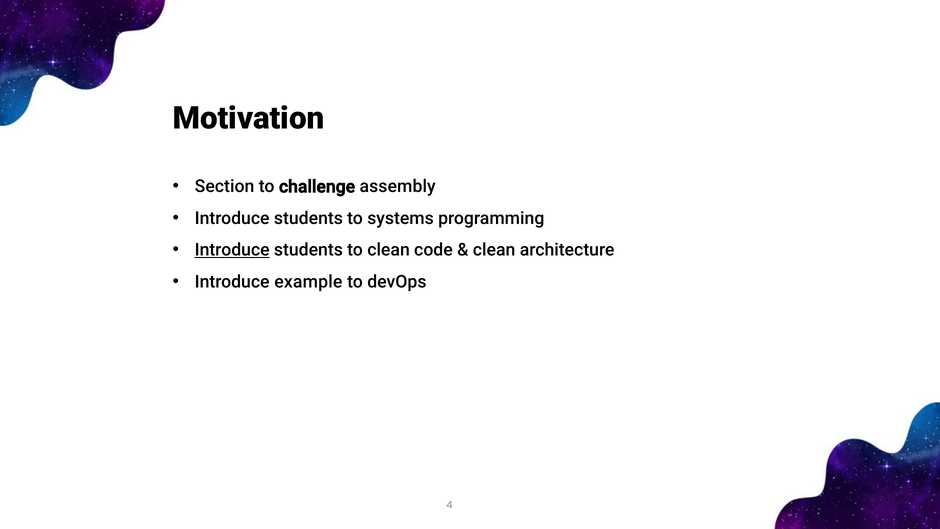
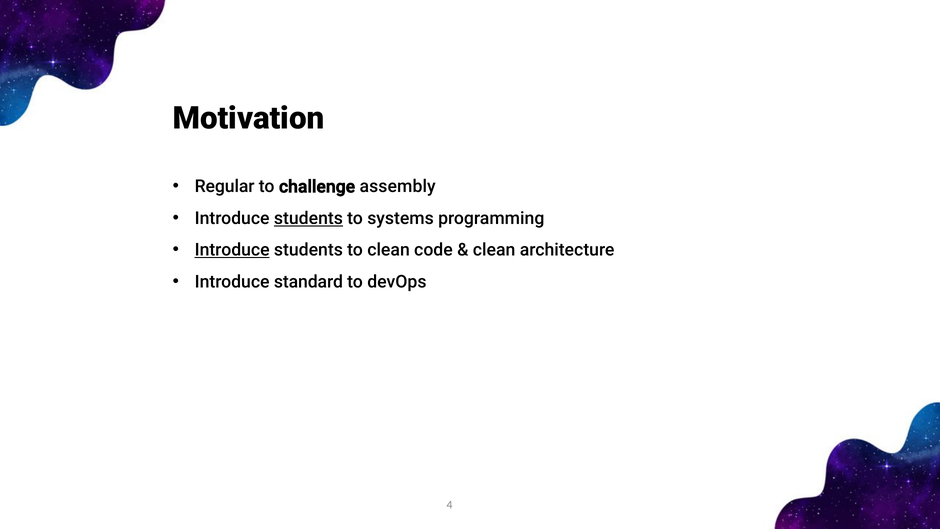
Section: Section -> Regular (225, 187)
students underline: none -> present (308, 218)
example: example -> standard (308, 282)
